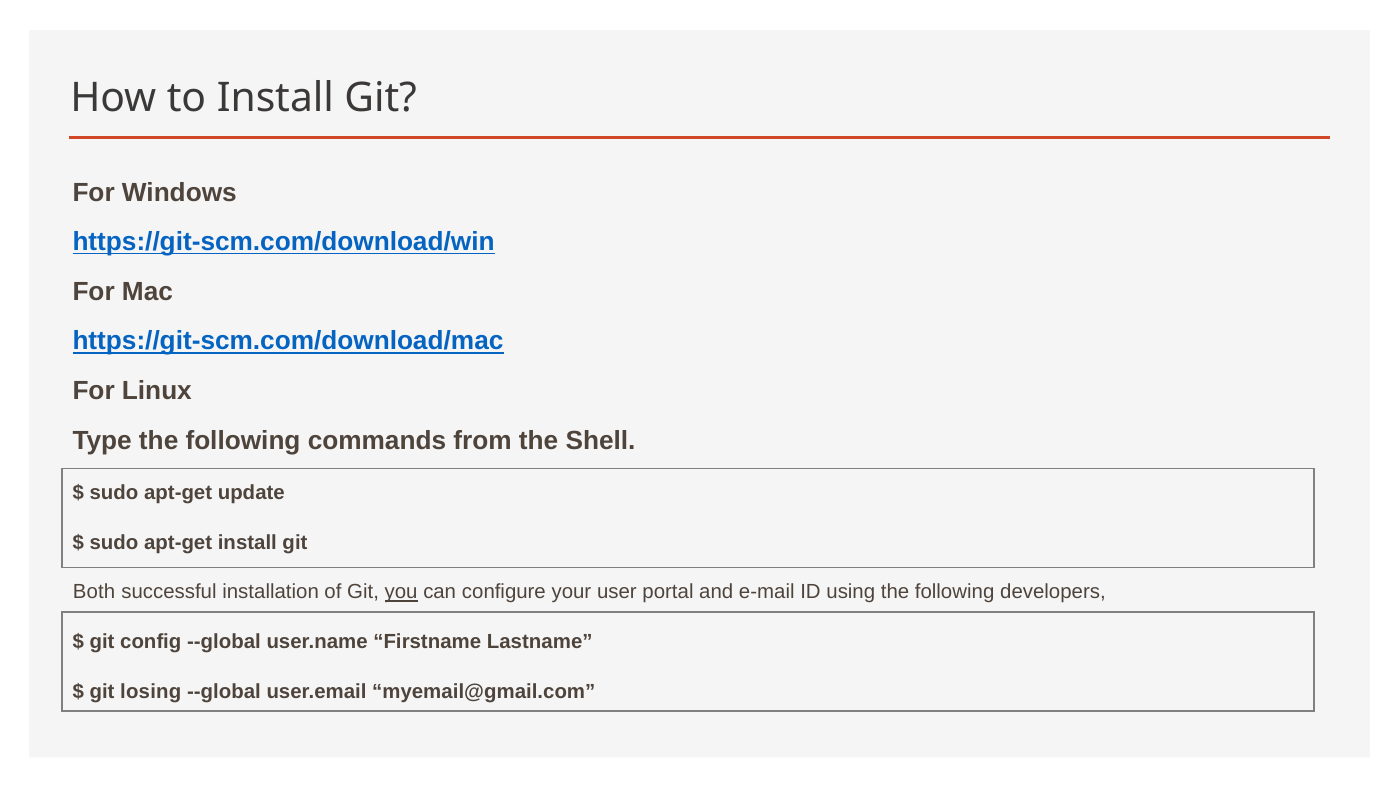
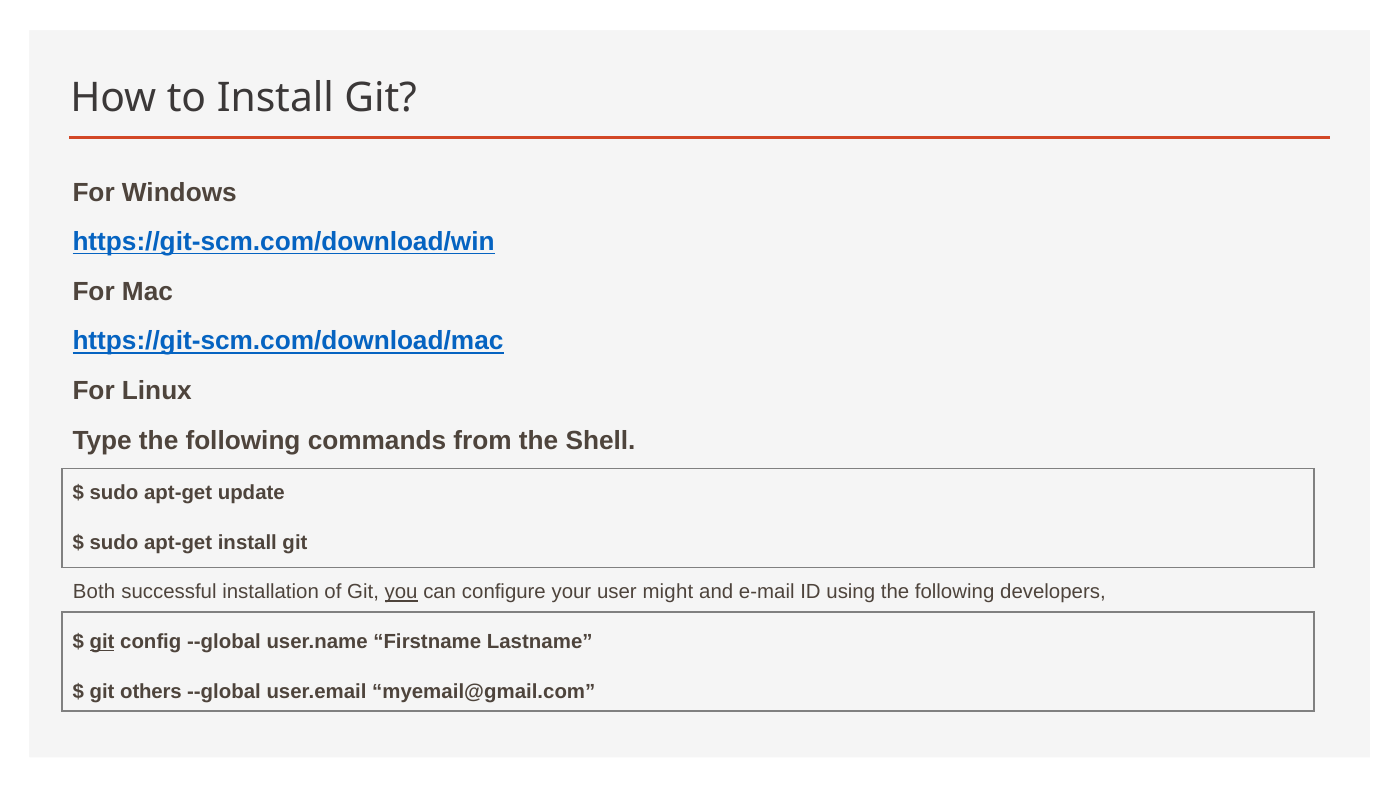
portal: portal -> might (668, 592)
git underline: none -> present (102, 642)
losing: losing -> others (151, 691)
